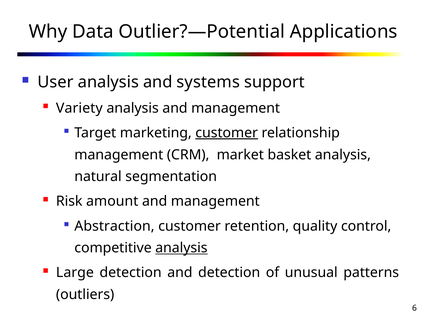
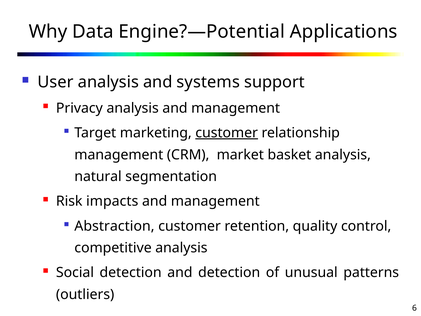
Outlier?—Potential: Outlier?—Potential -> Engine?—Potential (202, 32)
Variety: Variety -> Privacy (79, 108)
amount: amount -> impacts (112, 201)
analysis underline: present -> none (181, 248)
Large: Large -> Social (75, 272)
